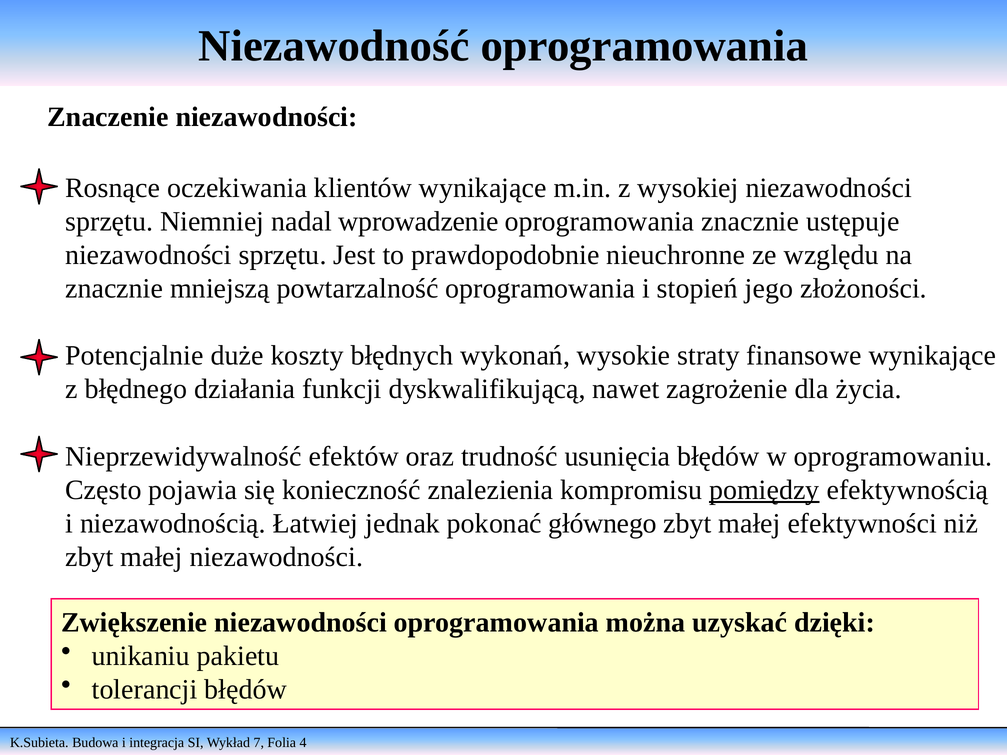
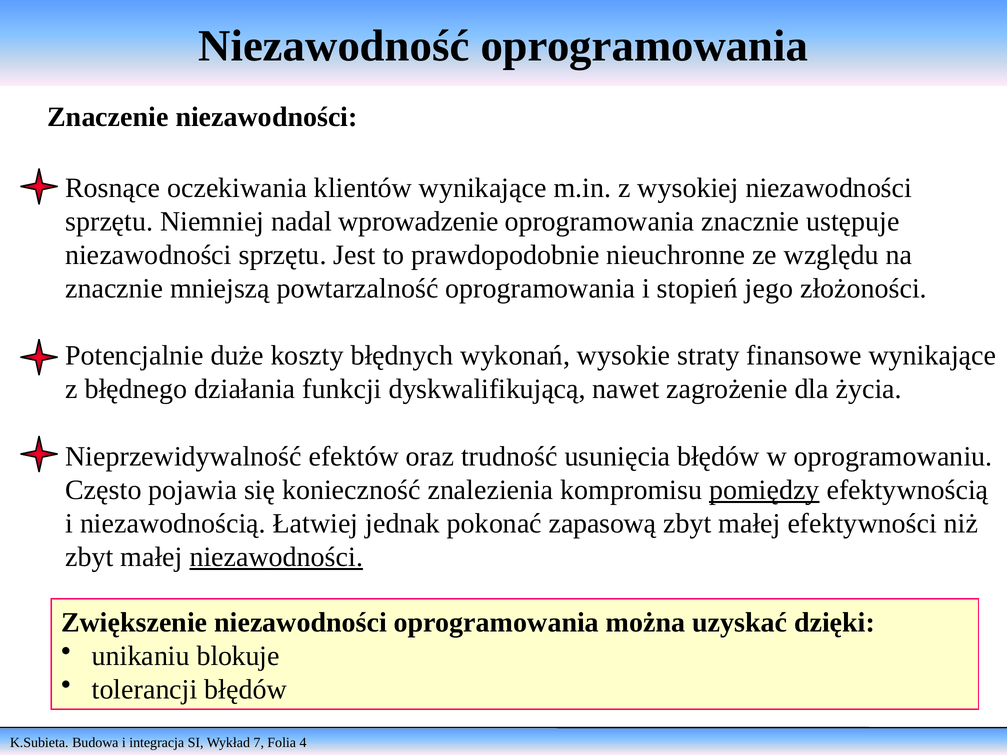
głównego: głównego -> zapasową (603, 524)
niezawodności underline: none -> present (276, 557)
pakietu: pakietu -> blokuje (238, 656)
